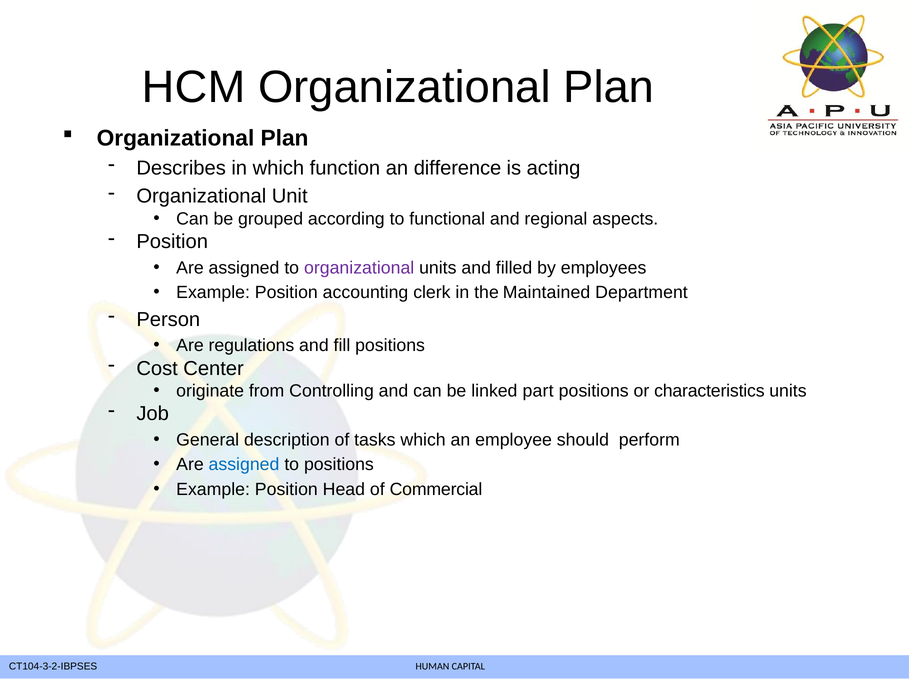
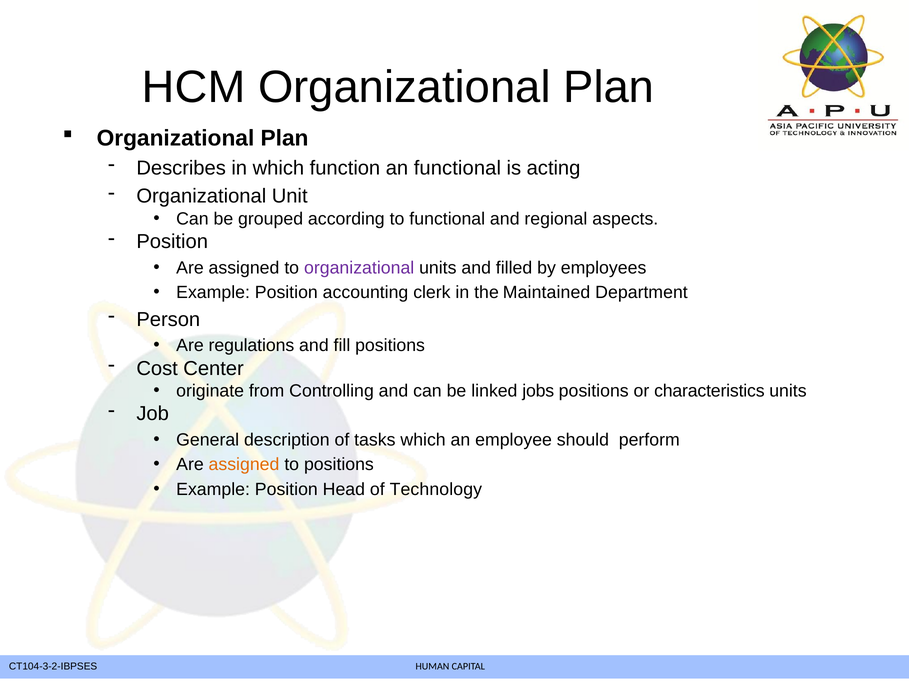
an difference: difference -> functional (457, 168)
part: part -> jobs (538, 391)
assigned colour: blue -> orange (244, 465)
Commercial: Commercial -> Technology (436, 490)
